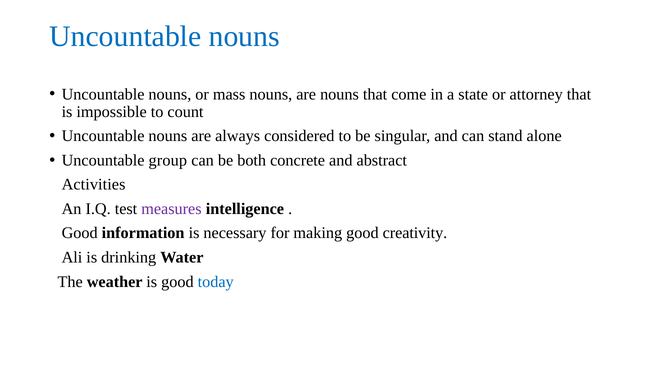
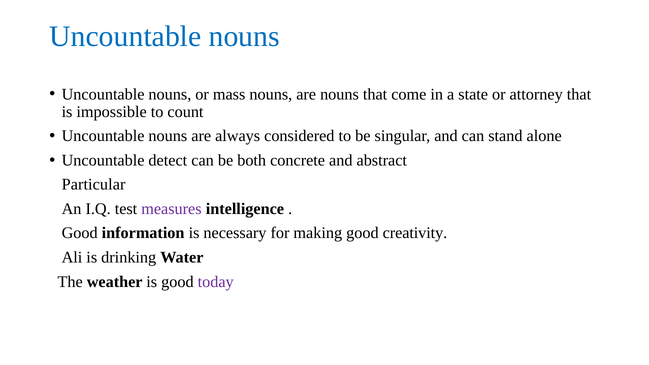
group: group -> detect (168, 160)
Activities: Activities -> Particular (94, 185)
today colour: blue -> purple (216, 282)
